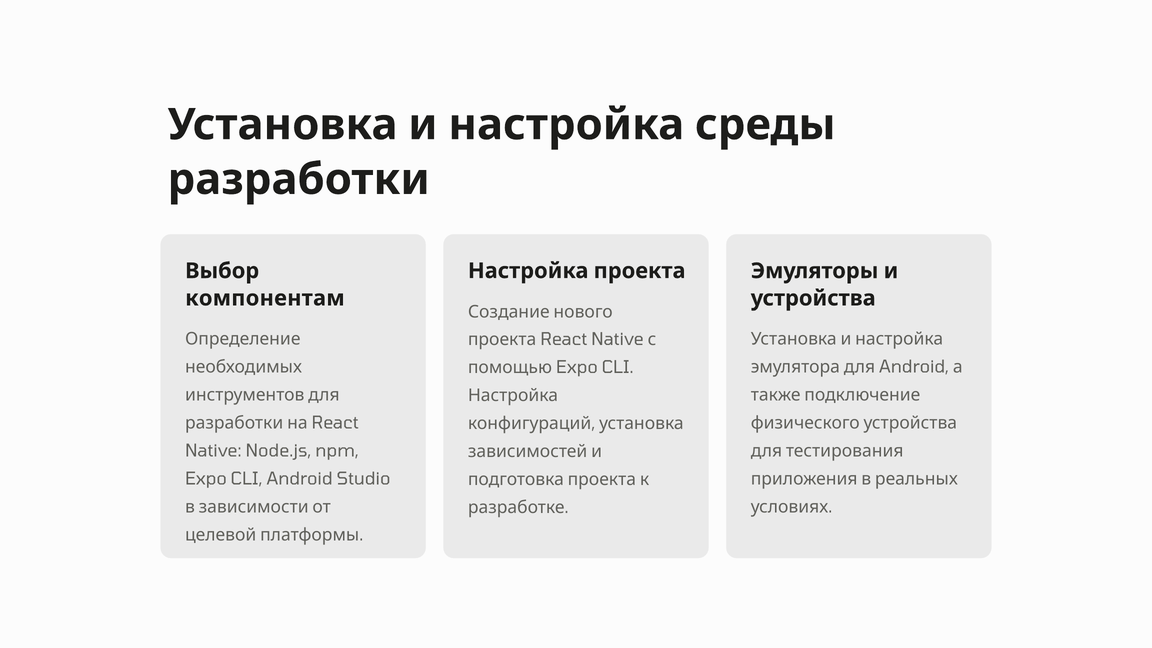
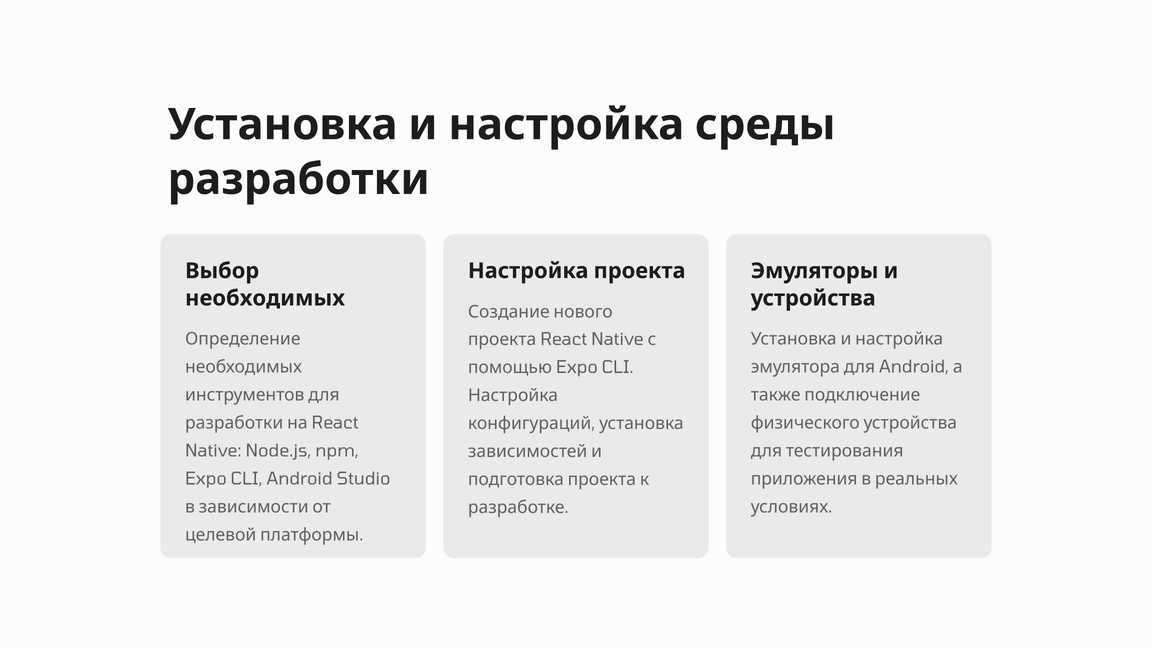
компонентам: компонентам -> необходимых (265, 298)
